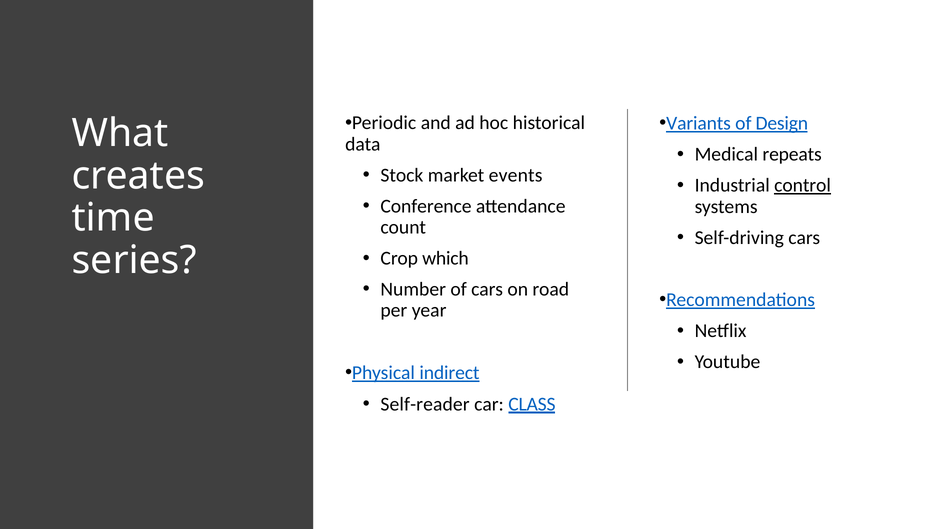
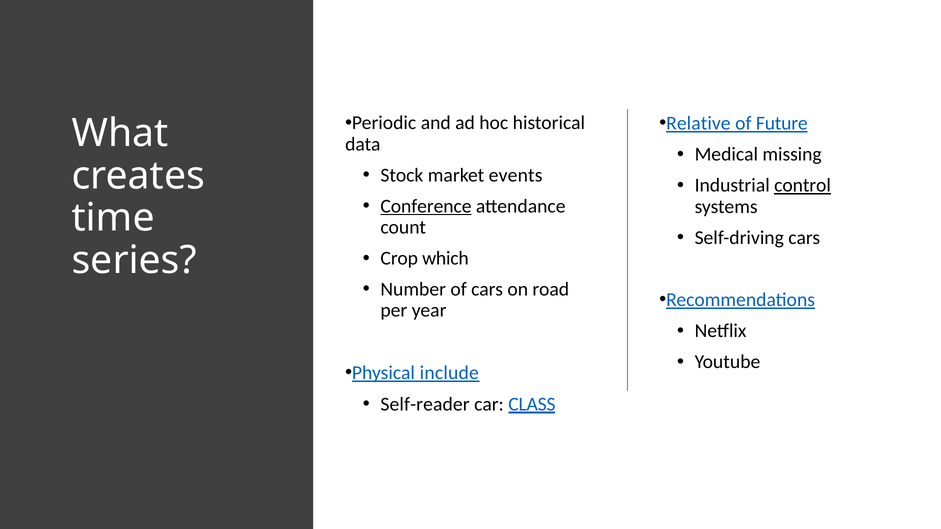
Variants: Variants -> Relative (698, 123)
Design: Design -> Future (782, 123)
repeats: repeats -> missing (792, 154)
Conference underline: none -> present (426, 206)
indirect: indirect -> include (449, 373)
